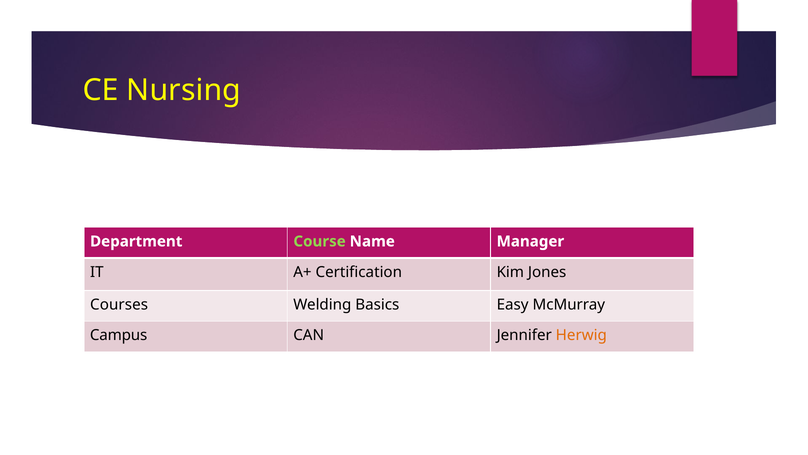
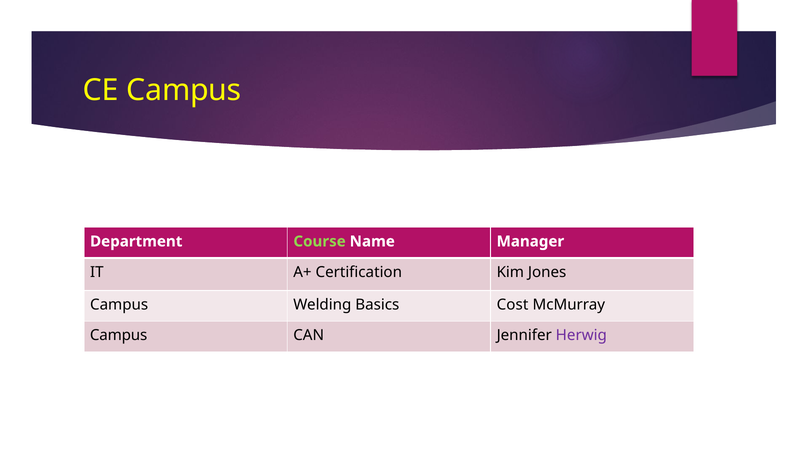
CE Nursing: Nursing -> Campus (184, 90)
Courses: Courses -> Campus (119, 304)
Easy: Easy -> Cost (513, 304)
Herwig colour: orange -> purple (581, 335)
